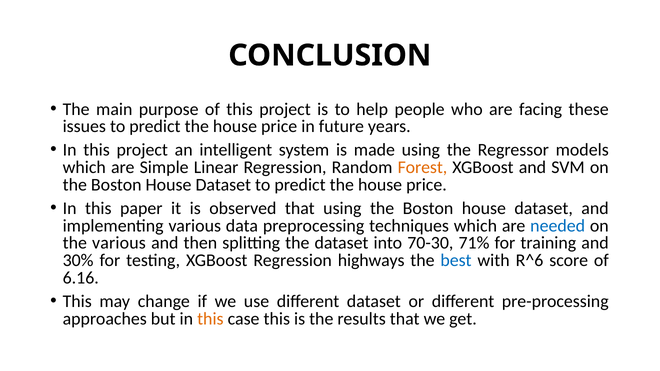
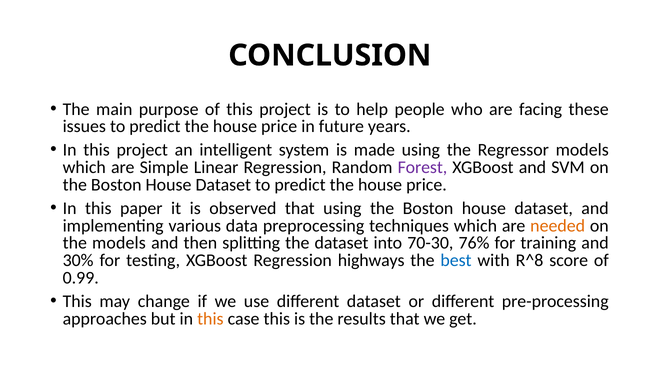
Forest colour: orange -> purple (422, 168)
needed colour: blue -> orange (558, 226)
the various: various -> models (119, 243)
71%: 71% -> 76% (474, 243)
R^6: R^6 -> R^8 (530, 261)
6.16: 6.16 -> 0.99 (81, 278)
